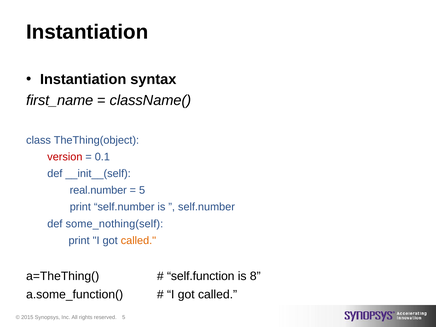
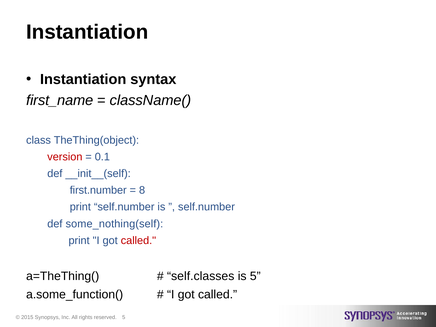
real.number: real.number -> first.number (98, 190)
5: 5 -> 8 (142, 190)
called colour: orange -> red (138, 240)
self.function: self.function -> self.classes (201, 276)
is 8: 8 -> 5 (255, 276)
